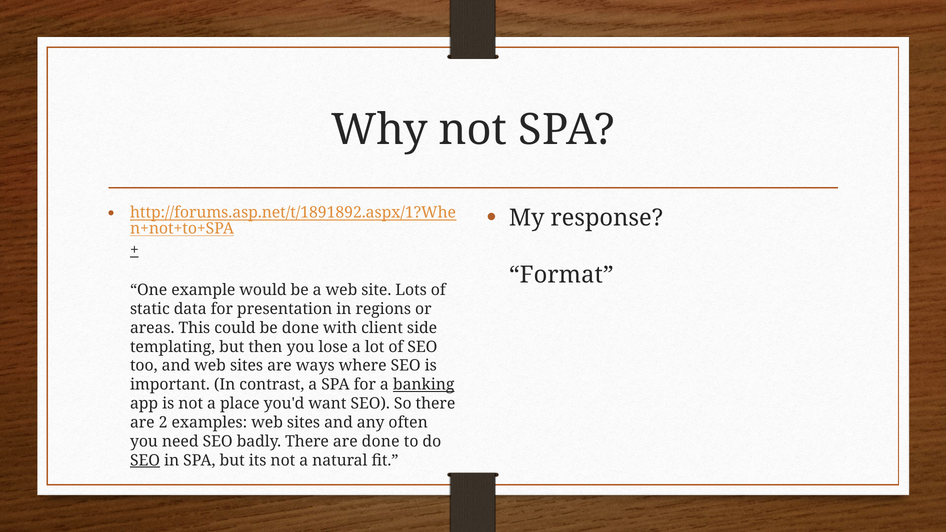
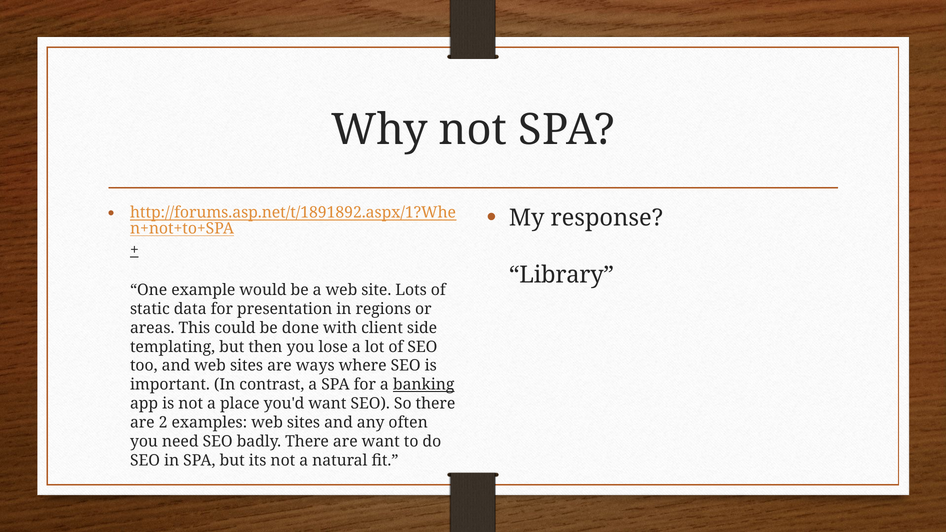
Format: Format -> Library (561, 275)
are done: done -> want (381, 442)
SEO underline: present -> none (145, 460)
